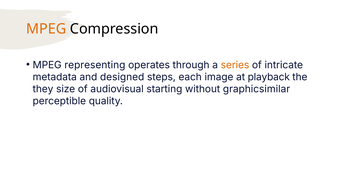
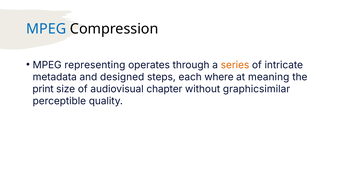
MPEG colour: orange -> blue (46, 29)
image: image -> where (219, 77)
playback: playback -> meaning (269, 77)
they: they -> print (43, 89)
starting: starting -> chapter (164, 89)
